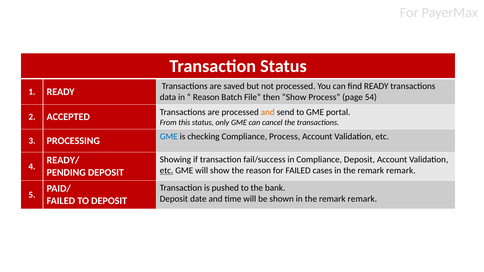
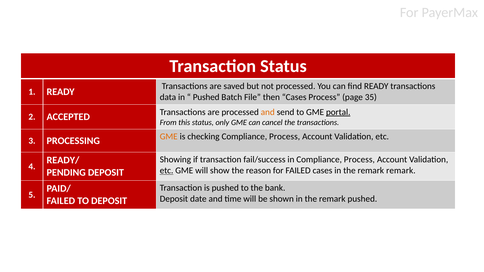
Reason: Reason -> Pushed (206, 97)
then Show: Show -> Cases (294, 97)
54: 54 -> 35 (371, 97)
portal underline: none -> present (338, 112)
GME colour: blue -> orange (169, 137)
in Compliance Deposit: Deposit -> Process (359, 160)
remark: remark -> pushed (362, 199)
